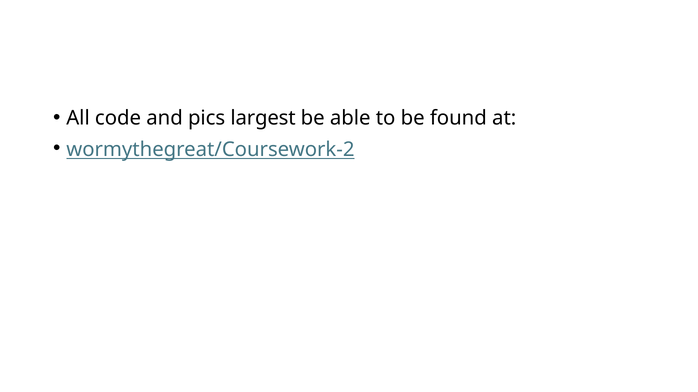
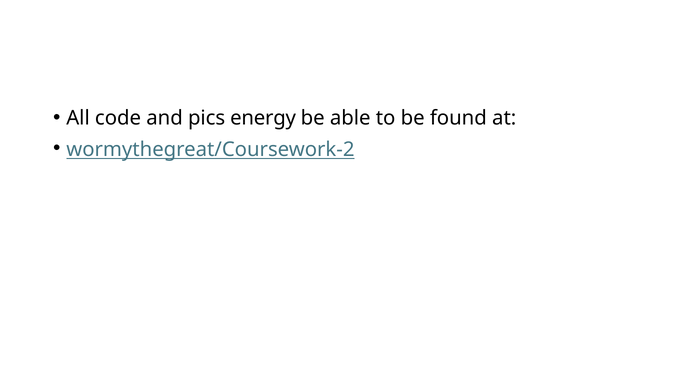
largest: largest -> energy (263, 118)
